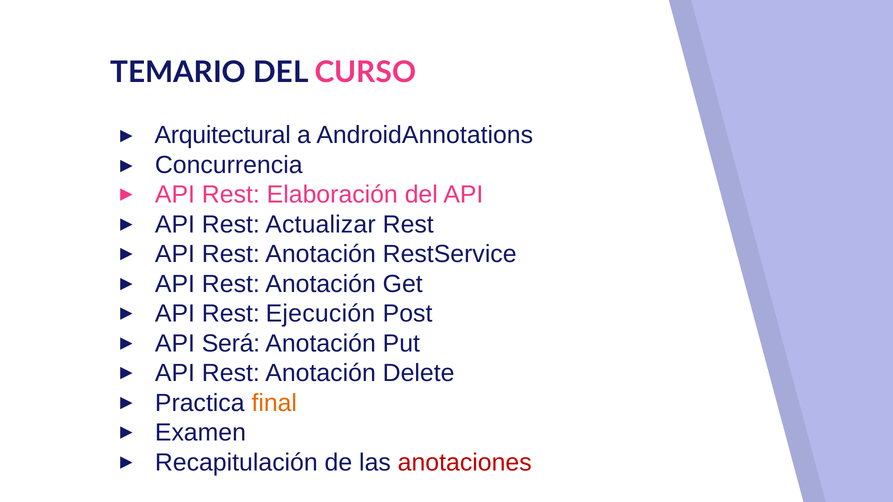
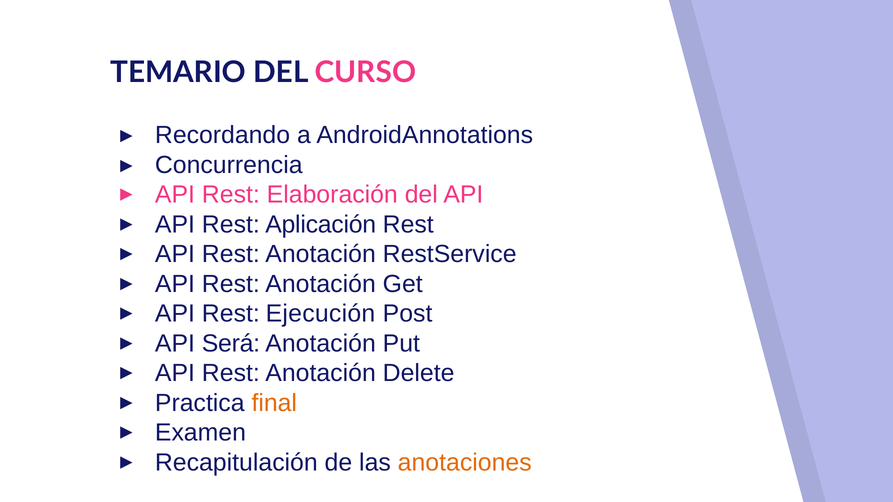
Arquitectural: Arquitectural -> Recordando (223, 135)
Actualizar: Actualizar -> Aplicación (321, 225)
anotaciones colour: red -> orange (465, 463)
